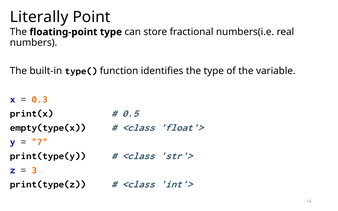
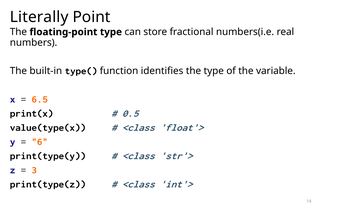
0.3: 0.3 -> 6.5 (40, 99)
empty(type(x: empty(type(x -> value(type(x (48, 128)
7: 7 -> 6 (40, 142)
